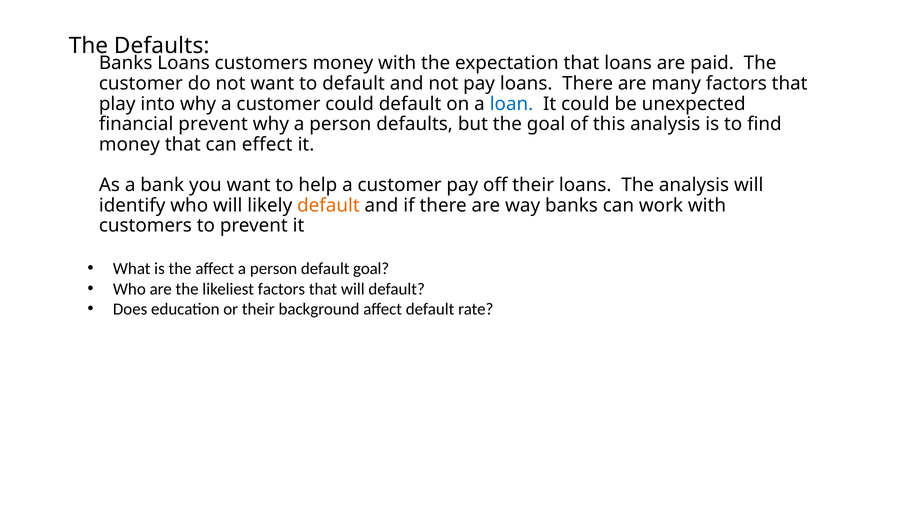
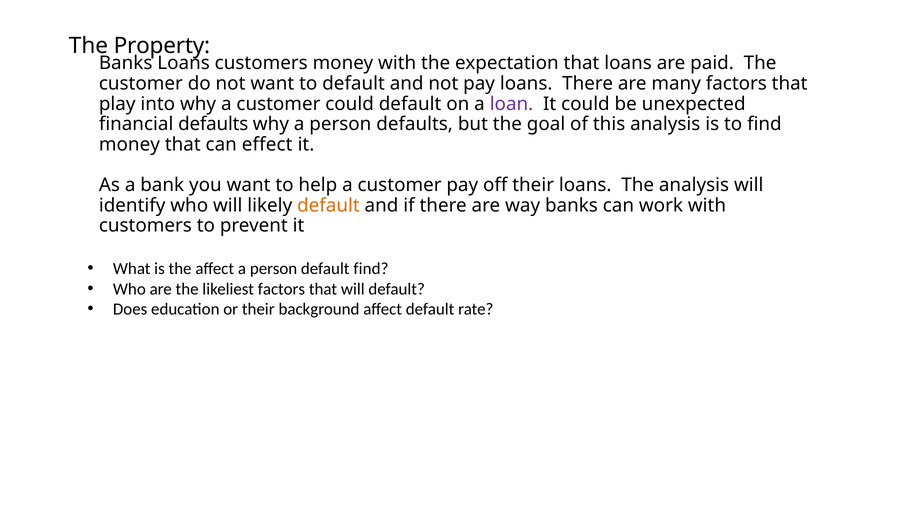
The Defaults: Defaults -> Property (162, 46)
loan colour: blue -> purple (512, 104)
financial prevent: prevent -> defaults (213, 124)
default goal: goal -> find (371, 269)
